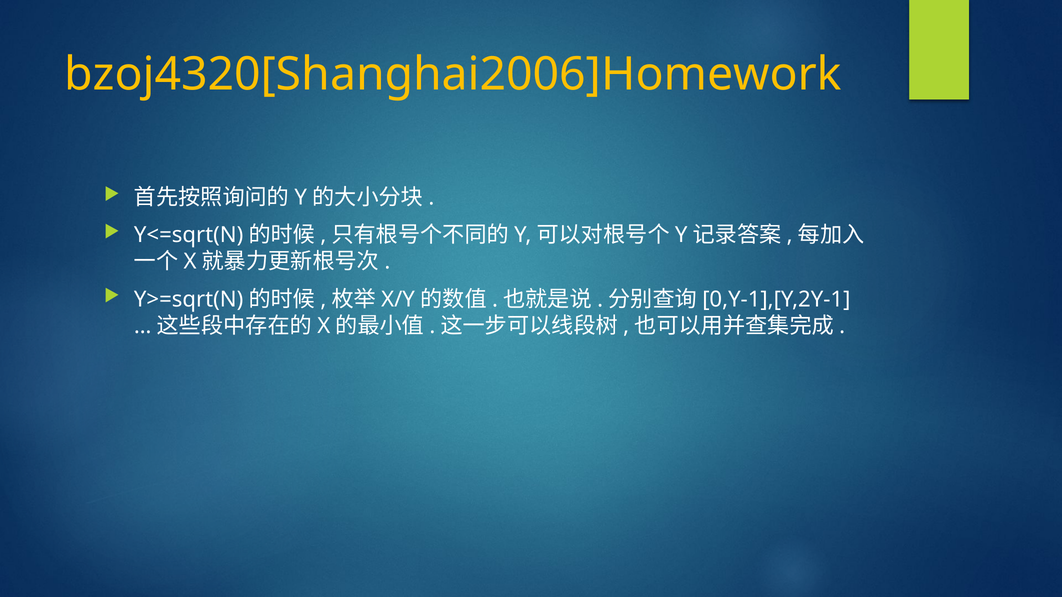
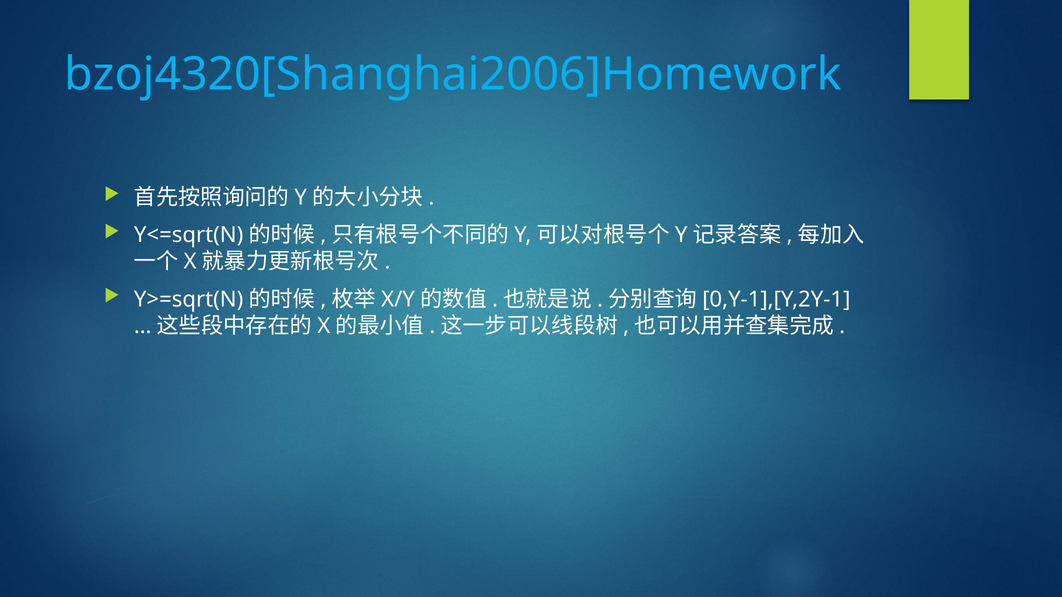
bzoj4320[Shanghai2006]Homework colour: yellow -> light blue (453, 75)
